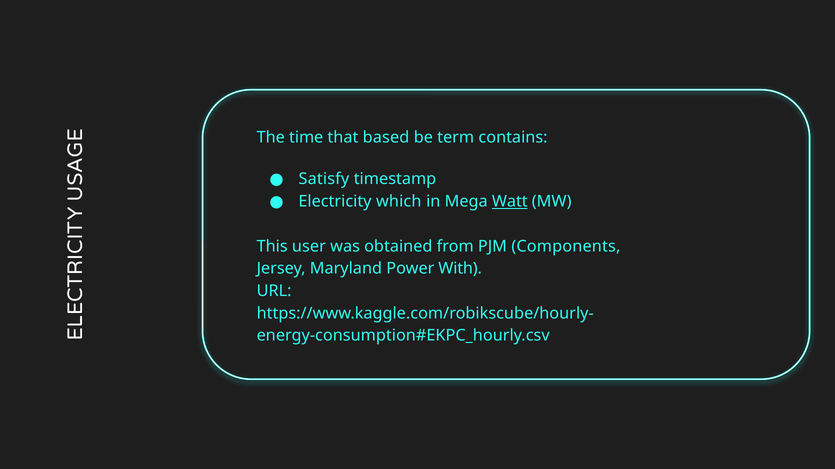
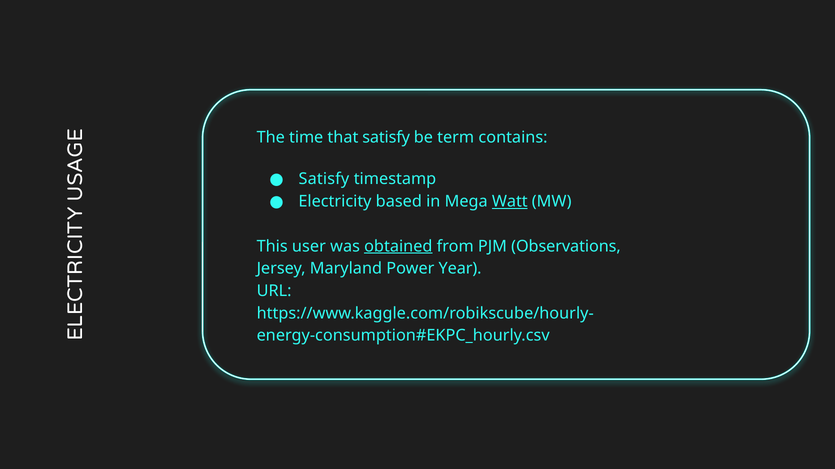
that based: based -> satisfy (386, 138)
which: which -> based (399, 202)
obtained underline: none -> present (398, 247)
Components: Components -> Observations (566, 247)
With: With -> Year (460, 269)
